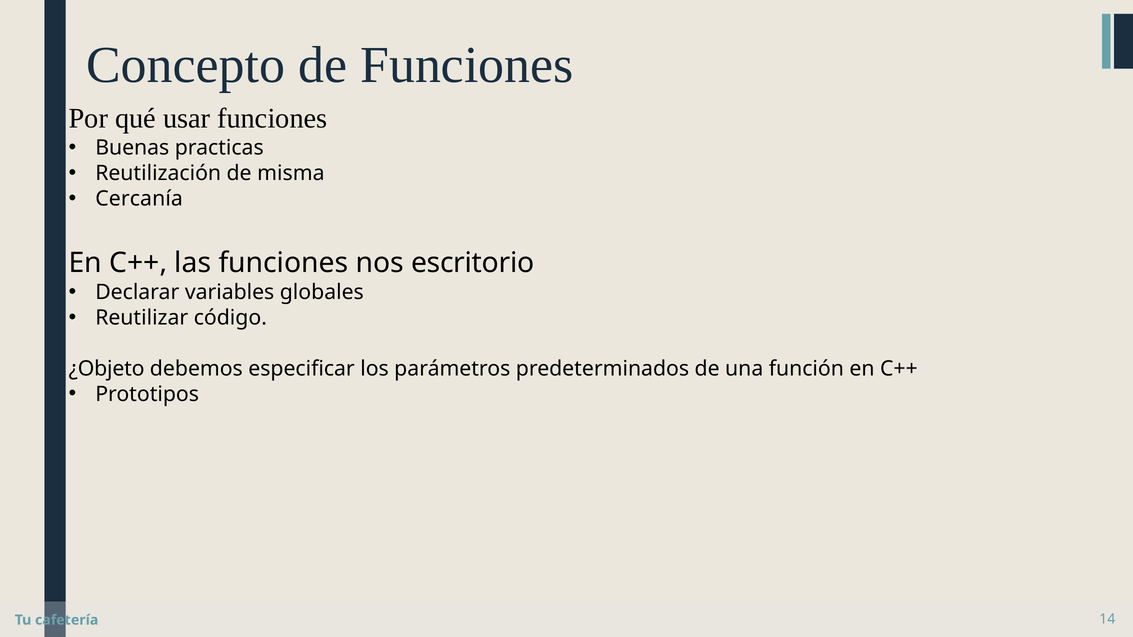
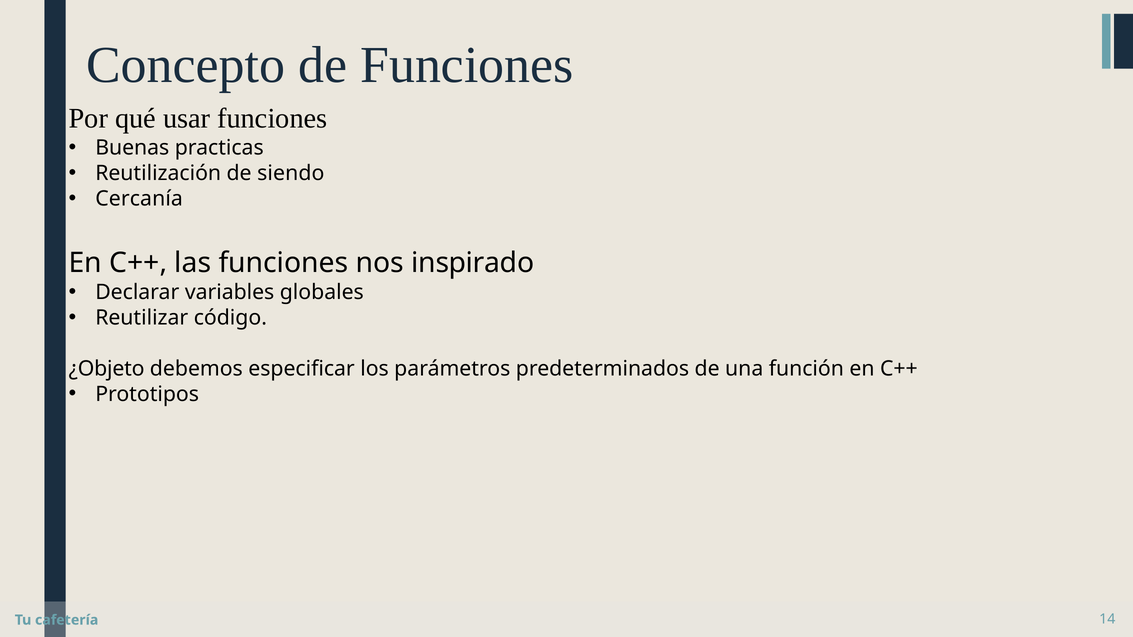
misma: misma -> siendo (291, 173)
escritorio: escritorio -> inspirado (473, 263)
